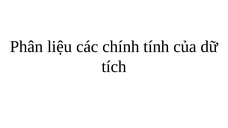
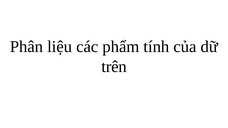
chính: chính -> phẩm (121, 47)
tích: tích -> trên (114, 67)
